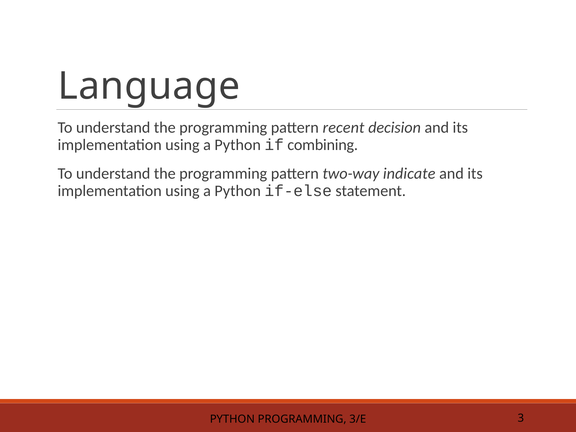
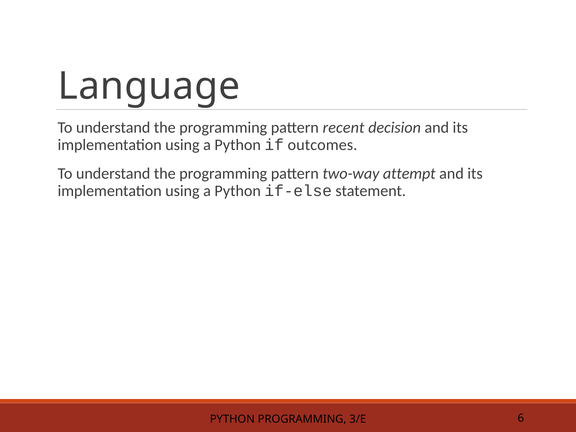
combining: combining -> outcomes (323, 145)
indicate: indicate -> attempt (409, 173)
3: 3 -> 6 (521, 418)
